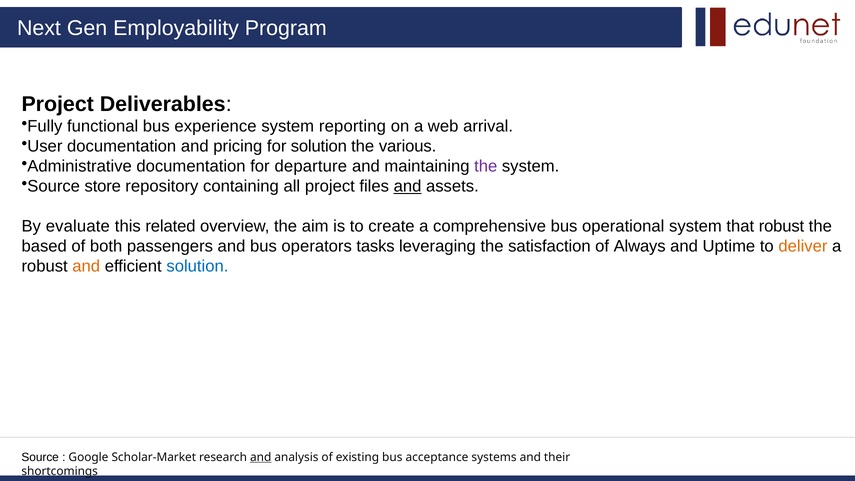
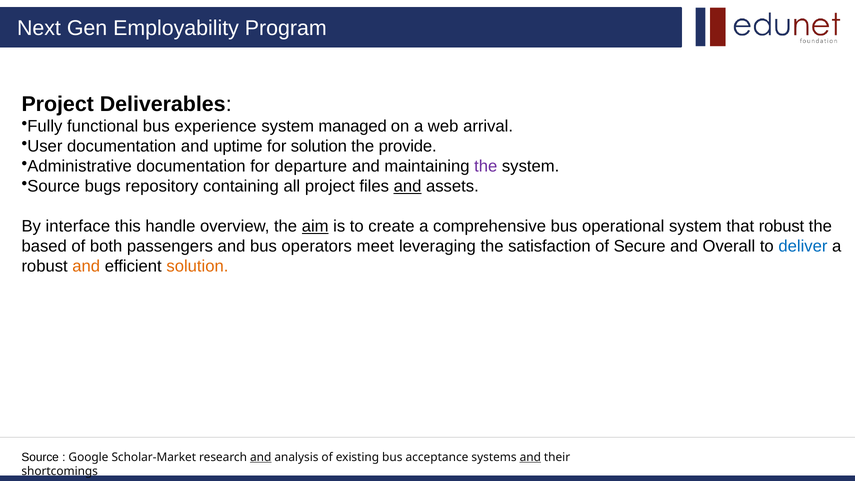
reporting: reporting -> managed (353, 126)
pricing: pricing -> uptime (238, 146)
various: various -> provide (408, 146)
store: store -> bugs (103, 186)
evaluate: evaluate -> interface (78, 226)
related: related -> handle (170, 226)
aim underline: none -> present (315, 226)
tasks: tasks -> meet (375, 246)
Always: Always -> Secure (640, 246)
Uptime: Uptime -> Overall (729, 246)
deliver colour: orange -> blue (803, 246)
solution colour: blue -> orange (197, 266)
and underline: none -> present (530, 457)
